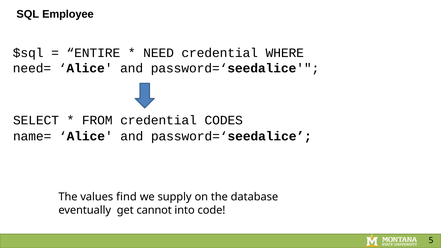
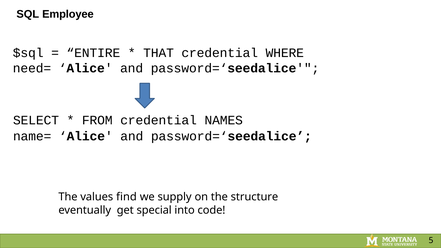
NEED: NEED -> THAT (159, 53)
CODES: CODES -> NAMES (224, 120)
database: database -> structure (254, 197)
cannot: cannot -> special (154, 210)
